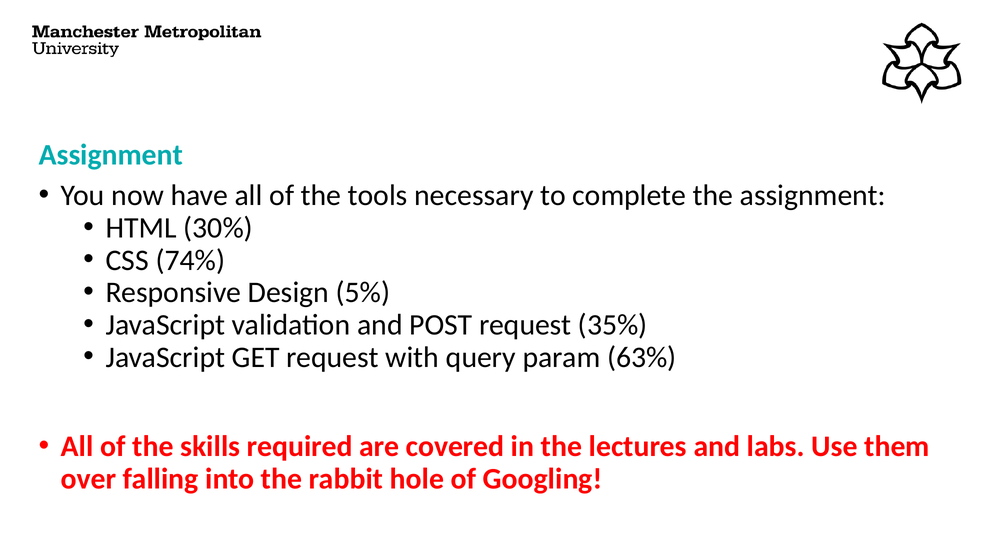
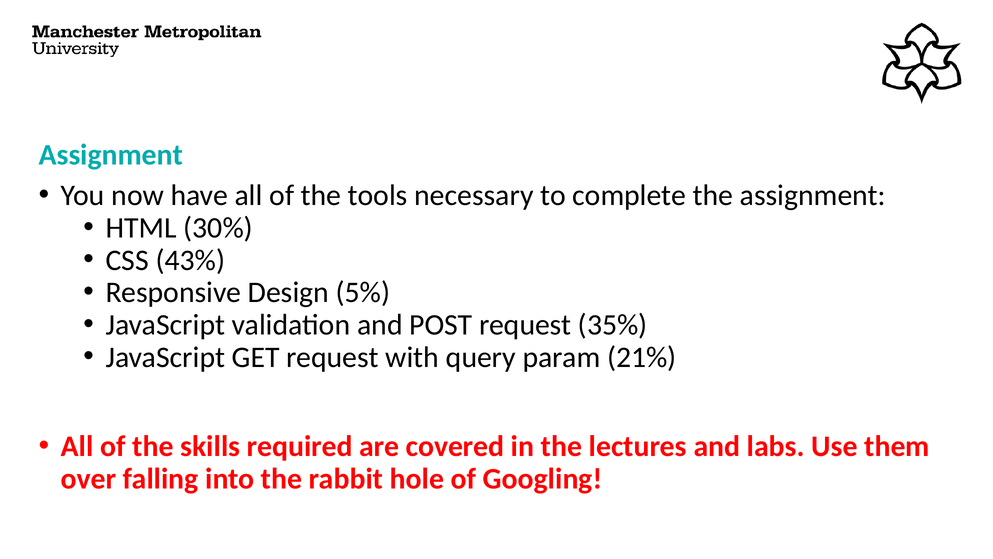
74%: 74% -> 43% (190, 260)
63%: 63% -> 21% (642, 357)
